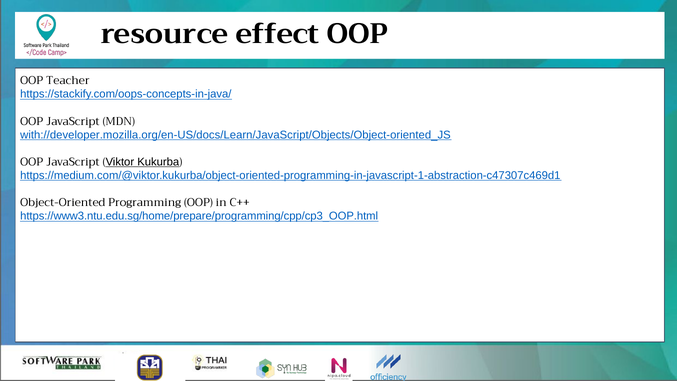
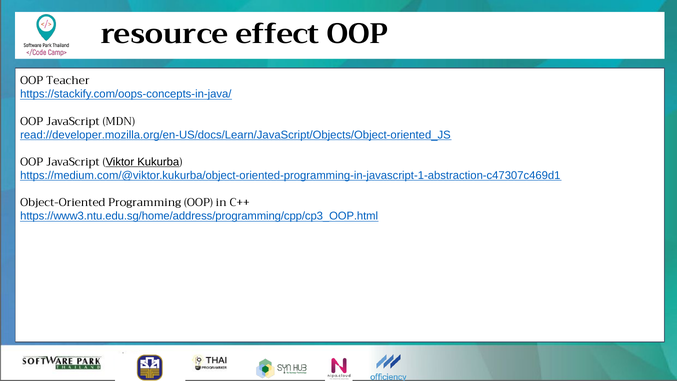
with://developer.mozilla.org/en-US/docs/Learn/JavaScript/Objects/Object-oriented_JS: with://developer.mozilla.org/en-US/docs/Learn/JavaScript/Objects/Object-oriented_JS -> read://developer.mozilla.org/en-US/docs/Learn/JavaScript/Objects/Object-oriented_JS (235, 135)
https://www3.ntu.edu.sg/home/prepare/programming/cpp/cp3_OOP.html: https://www3.ntu.edu.sg/home/prepare/programming/cpp/cp3_OOP.html -> https://www3.ntu.edu.sg/home/address/programming/cpp/cp3_OOP.html (199, 216)
